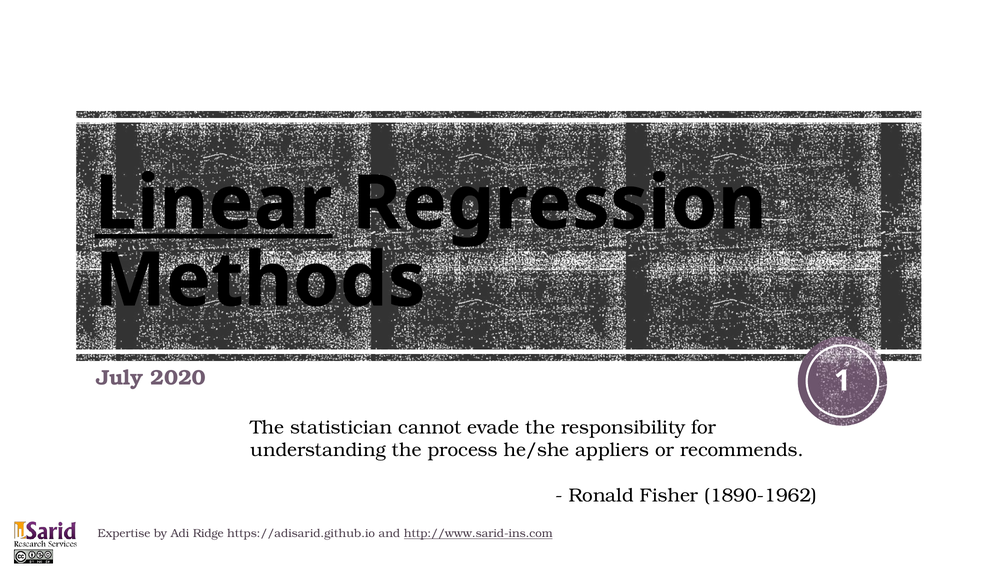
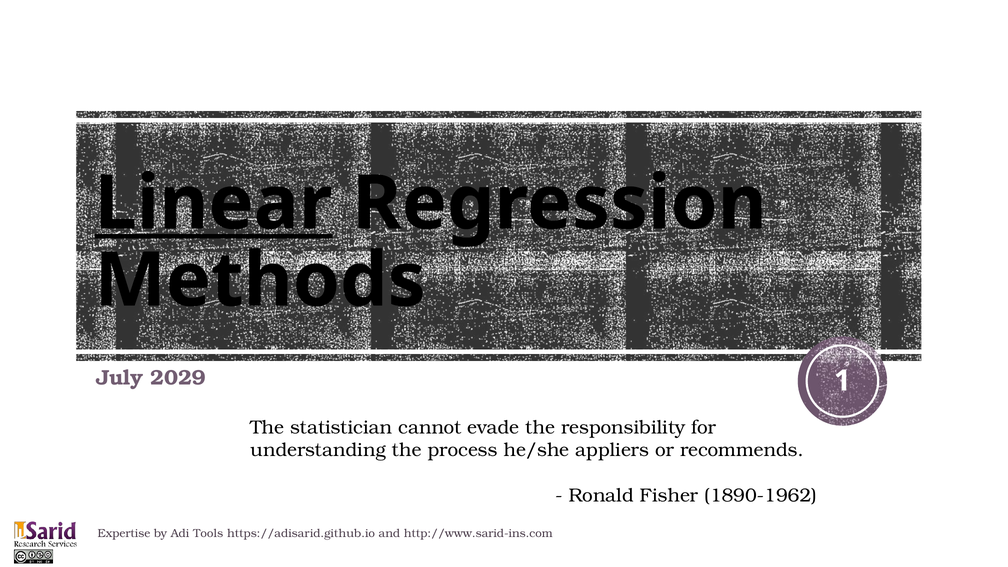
2020: 2020 -> 2029 (178, 378)
Ridge: Ridge -> Tools (208, 534)
http://www.sarid-ins.com underline: present -> none (478, 534)
